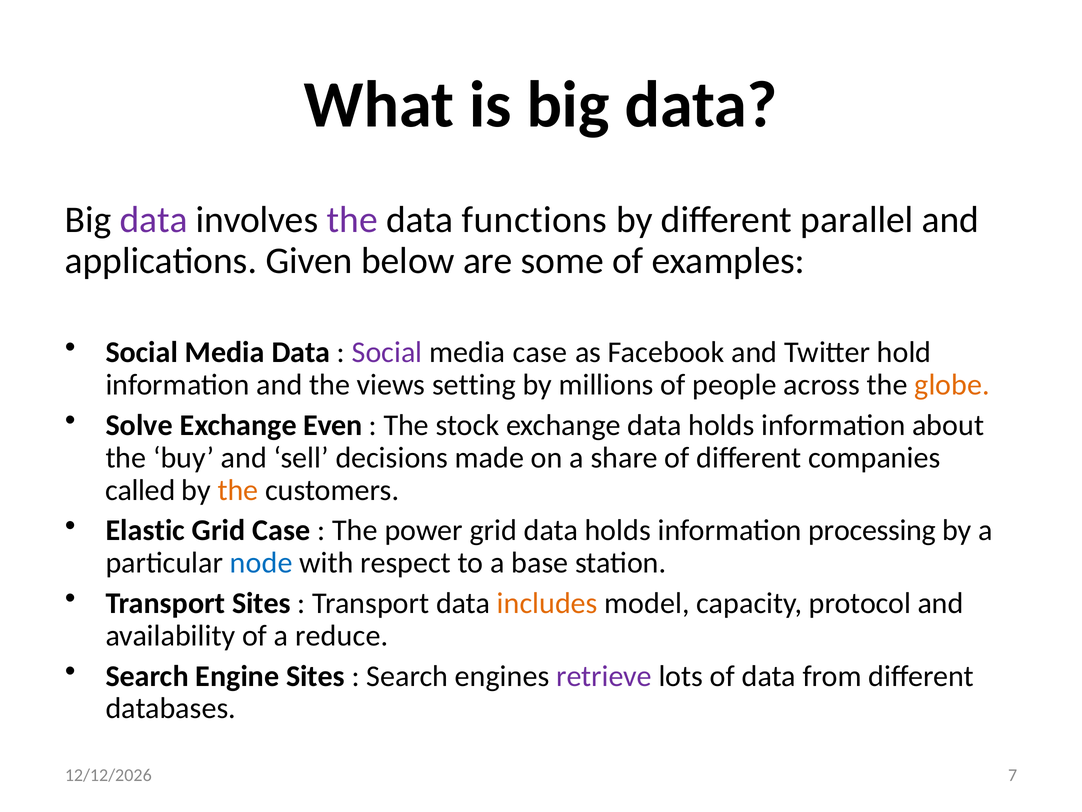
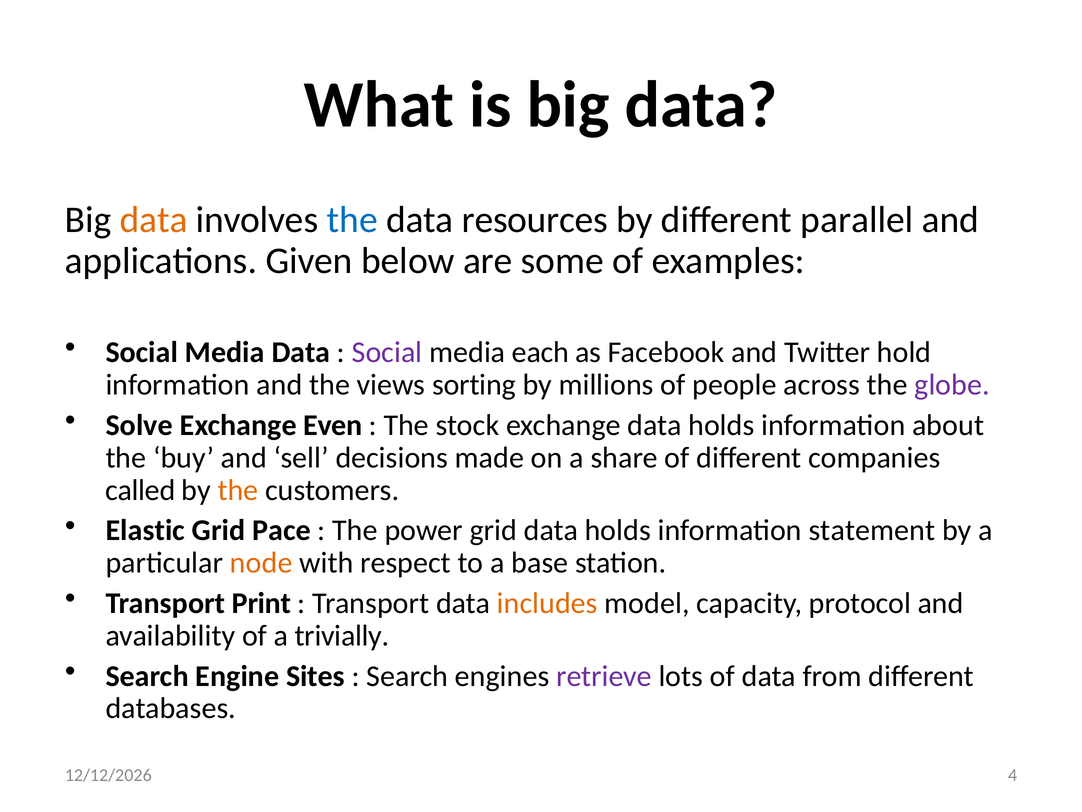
data colour: purple -> orange (154, 220)
the colour: purple -> blue (352, 220)
functions: functions -> resources (535, 220)
media case: case -> each (540, 352)
setting: setting -> sorting (474, 385)
globe colour: orange -> purple (952, 385)
Grid Case: Case -> Pace (281, 530)
processing: processing -> statement (872, 530)
node colour: blue -> orange (261, 563)
Transport Sites: Sites -> Print (262, 603)
reduce: reduce -> trivially (342, 635)
7: 7 -> 4 (1013, 775)
